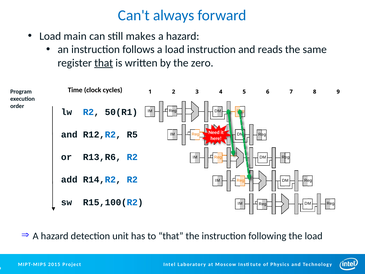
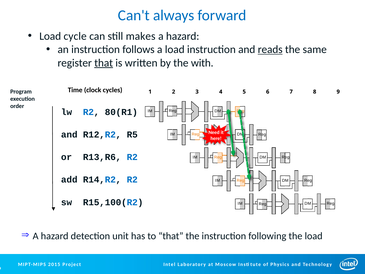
main: main -> cycle (75, 36)
reads underline: none -> present (270, 49)
zero: zero -> with (202, 63)
50(R1: 50(R1 -> 80(R1 (121, 112)
